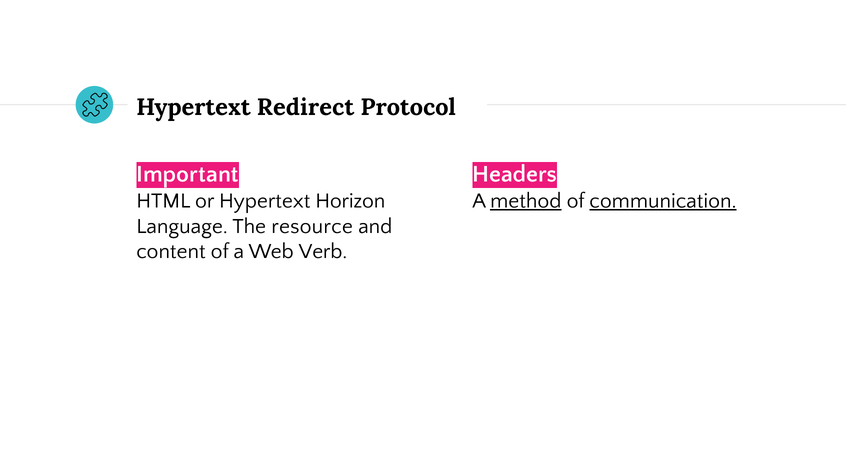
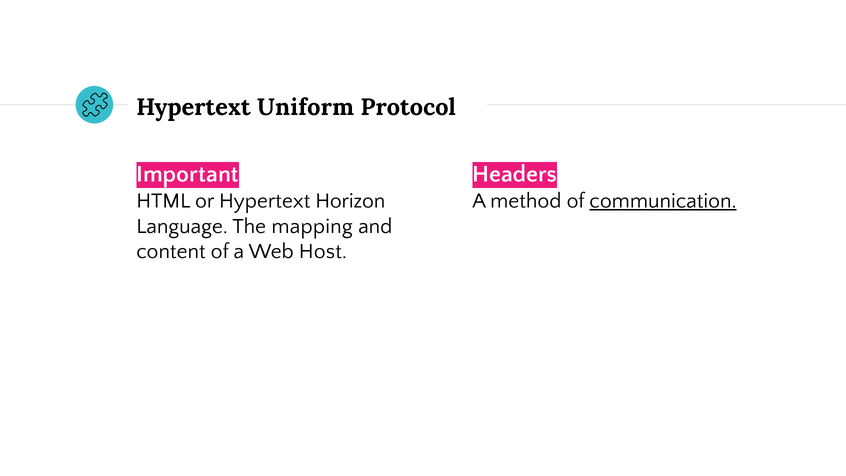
Redirect: Redirect -> Uniform (305, 107)
method underline: present -> none (526, 201)
resource: resource -> mapping (312, 226)
Verb: Verb -> Host (323, 251)
